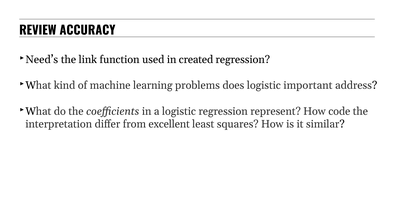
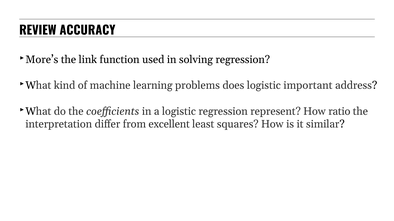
Need’s: Need’s -> More’s (42, 60)
created: created -> solving (196, 60)
code: code -> ratio (339, 111)
